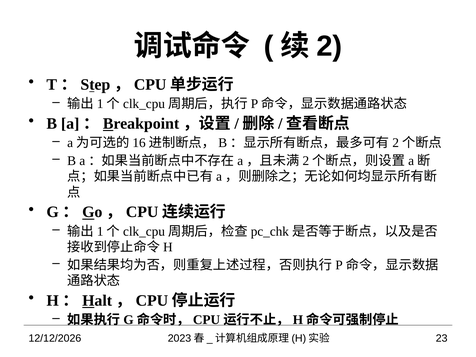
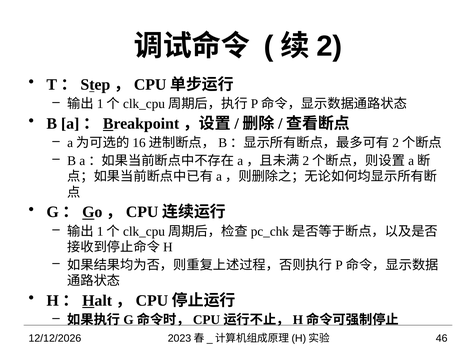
23: 23 -> 46 (442, 338)
